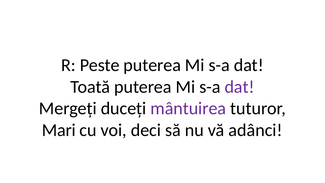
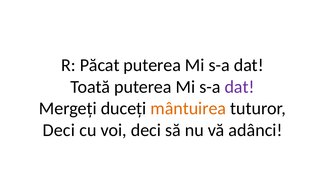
Peste: Peste -> Păcat (100, 65)
mântuirea colour: purple -> orange (188, 108)
Mari: Mari -> Deci (59, 130)
